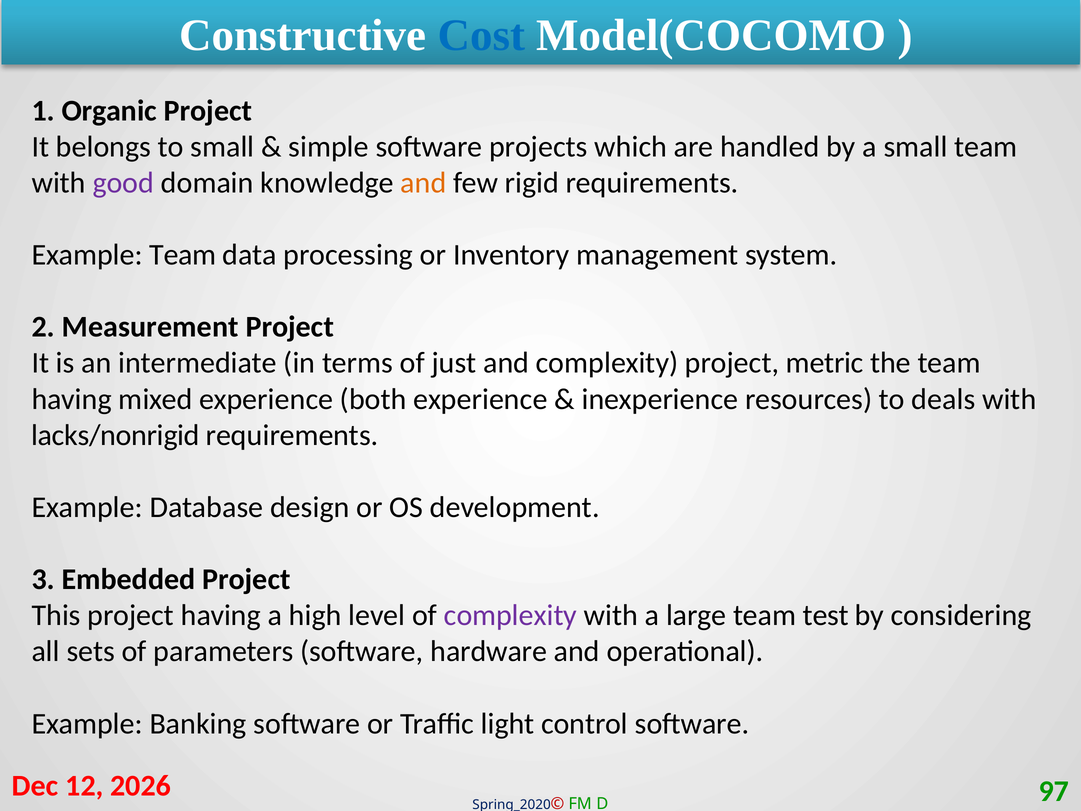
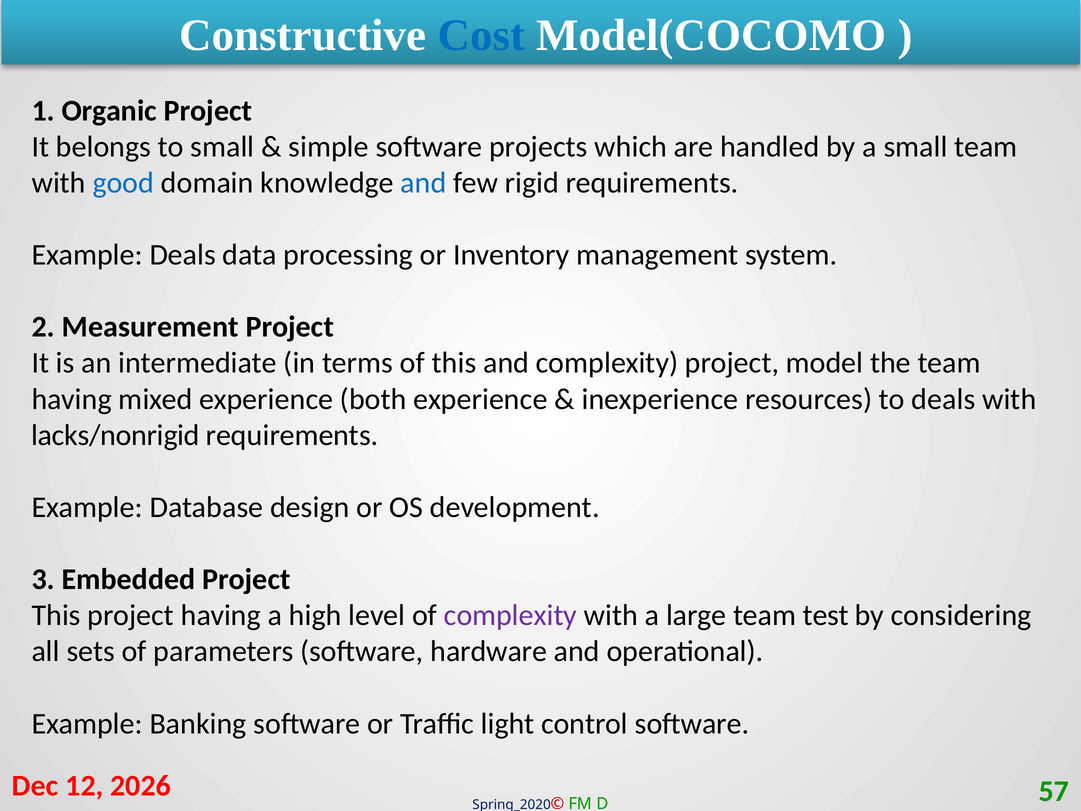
good colour: purple -> blue (123, 183)
and colour: orange -> blue (423, 183)
Example Team: Team -> Deals (183, 255)
of just: just -> this (454, 363)
metric: metric -> model (825, 363)
97: 97 -> 57 (1054, 791)
